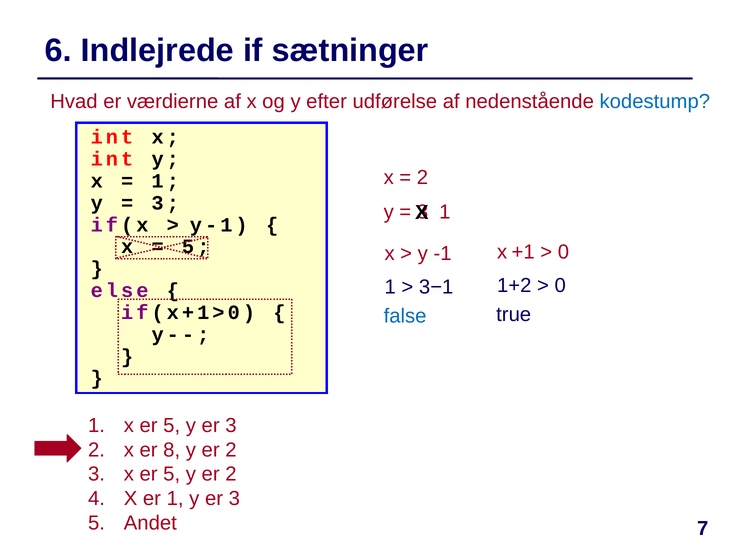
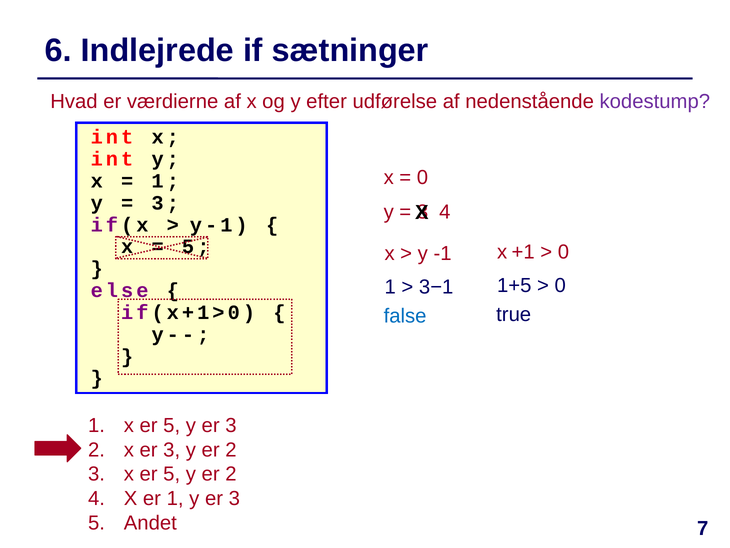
kodestump colour: blue -> purple (655, 101)
2: 2 -> 0 (422, 177)
1: 1 -> 4 (445, 212)
1+2: 1+2 -> 1+5 (514, 285)
x er 8: 8 -> 3 (172, 449)
